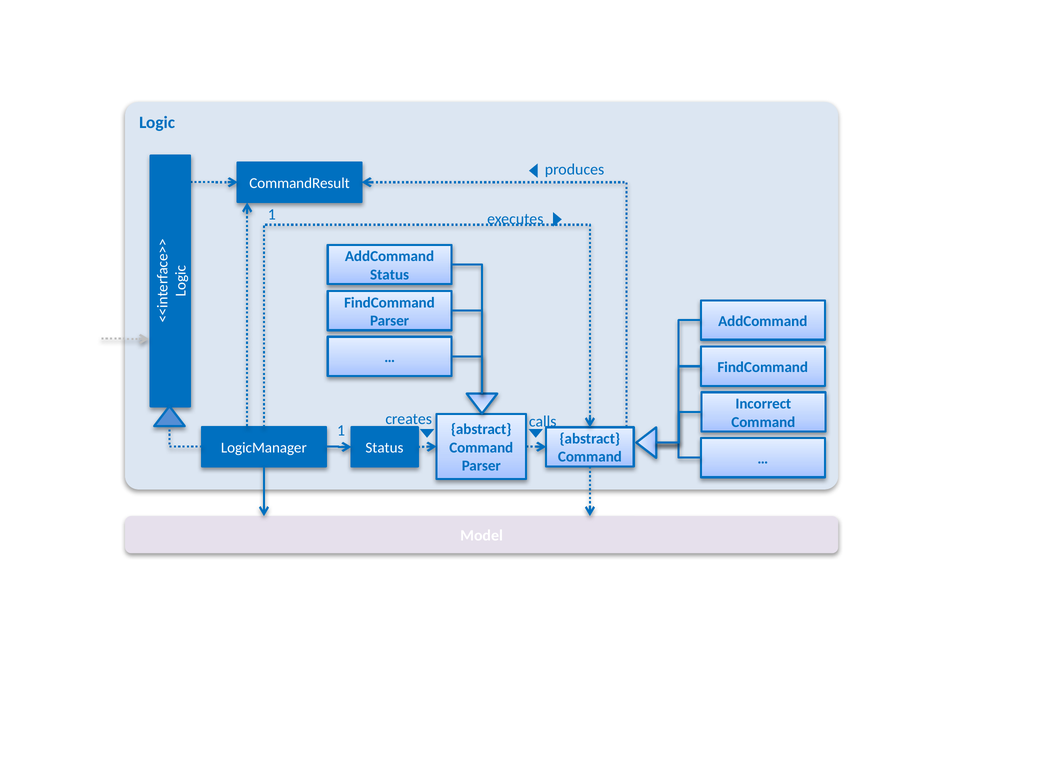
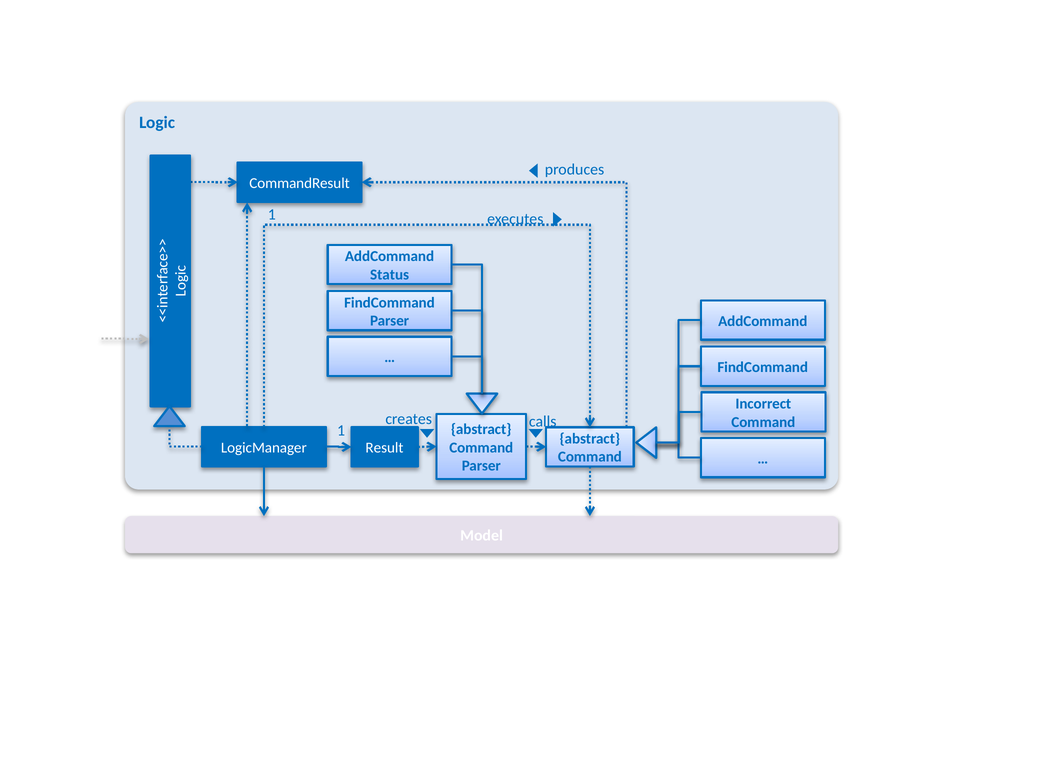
Status: Status -> Result (384, 448)
